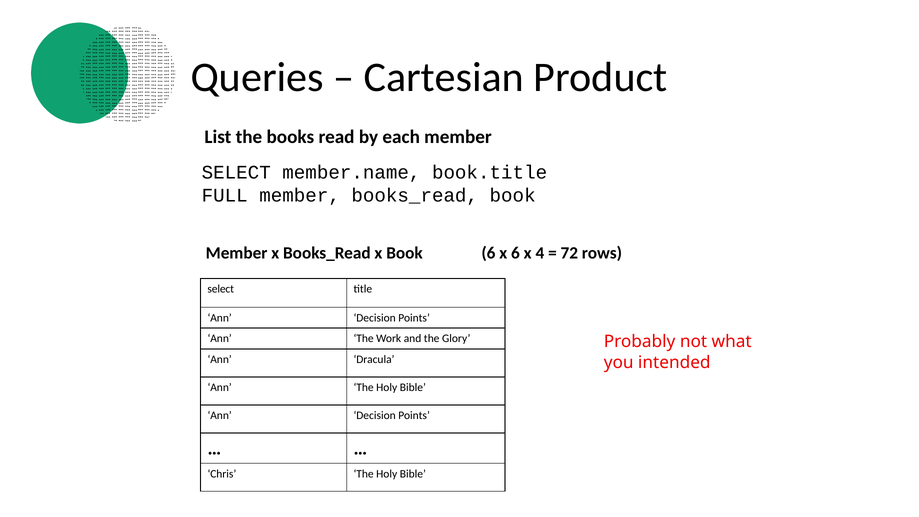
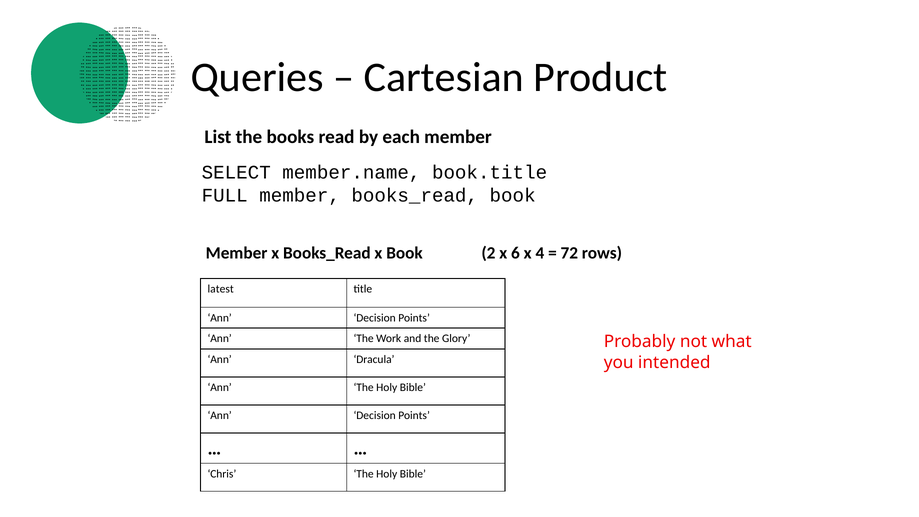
Book 6: 6 -> 2 (488, 253)
select: select -> latest (221, 289)
